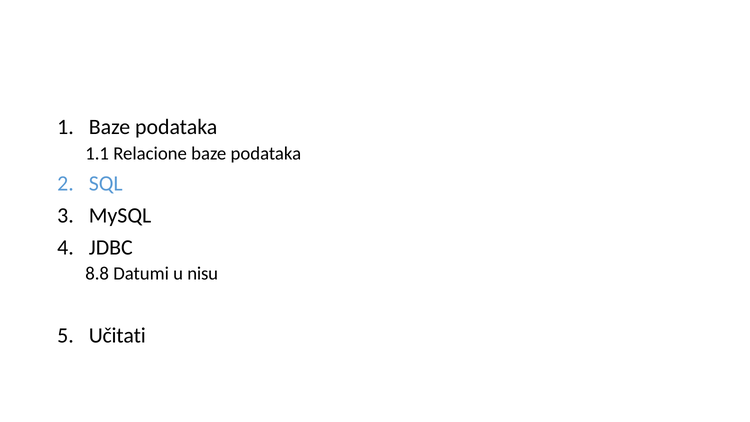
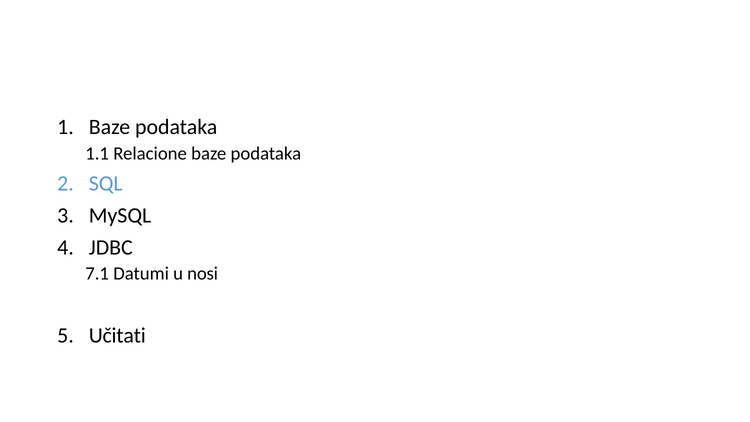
8.8: 8.8 -> 7.1 (97, 273)
nisu: nisu -> nosi (203, 273)
